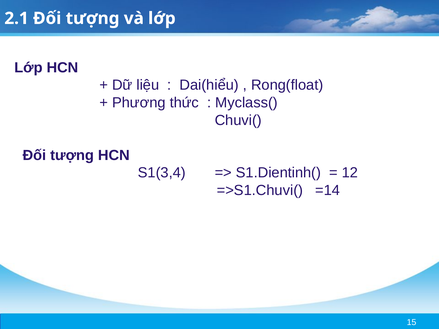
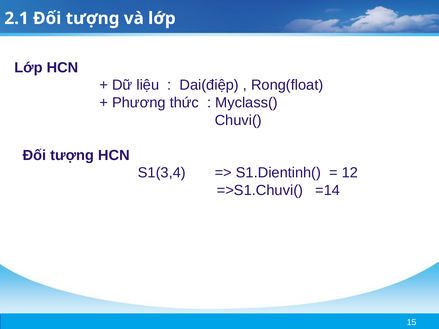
Dai(hiểu: Dai(hiểu -> Dai(điệp (209, 85)
